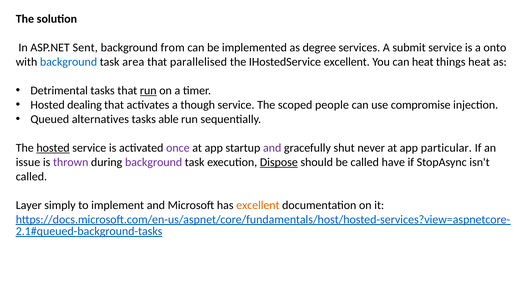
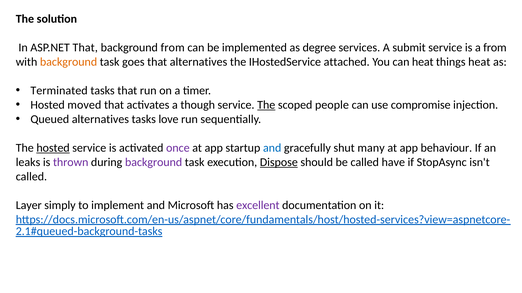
ASP.NET Sent: Sent -> That (85, 48)
a onto: onto -> from (495, 48)
background colour: blue -> orange (69, 62)
area: area -> goes (133, 62)
that parallelised: parallelised -> alternatives (199, 62)
IHostedService excellent: excellent -> attached (347, 62)
Detrimental: Detrimental -> Terminated (59, 91)
run underline: present -> none (148, 91)
dealing: dealing -> moved (84, 105)
The underline: none -> present (266, 105)
able: able -> love (169, 119)
and colour: purple -> blue (272, 148)
never: never -> many (371, 148)
particular: particular -> behaviour (446, 148)
issue: issue -> leaks (28, 163)
excellent colour: orange -> purple (258, 206)
